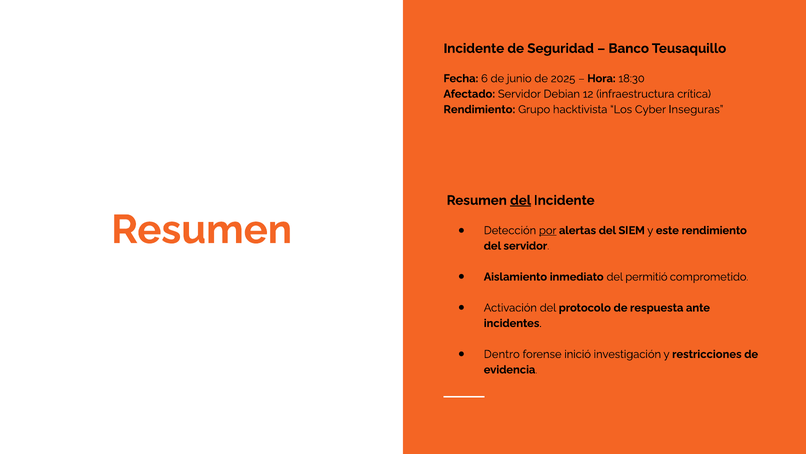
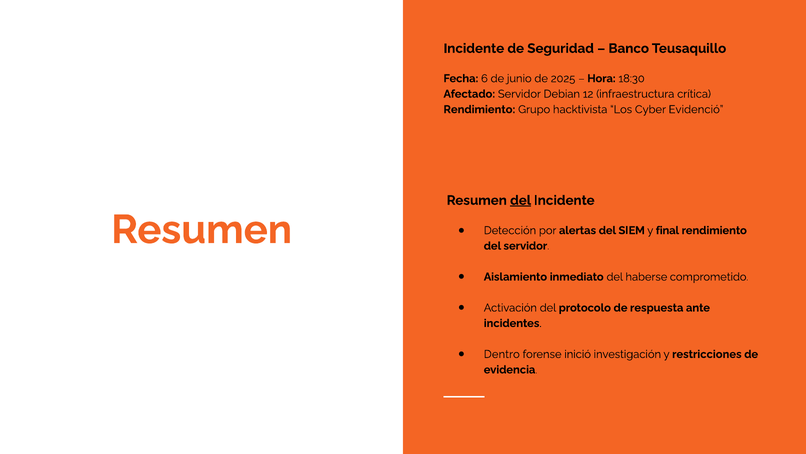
Inseguras: Inseguras -> Evidenció (696, 109)
por underline: present -> none (548, 230)
este: este -> final (667, 230)
permitió: permitió -> haberse (646, 276)
